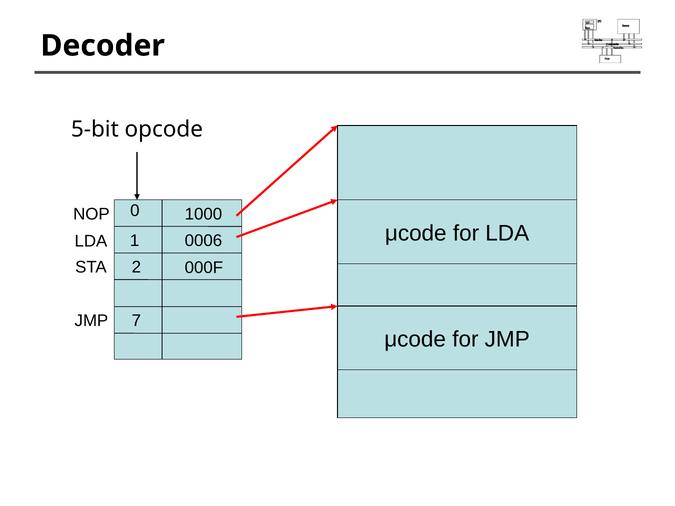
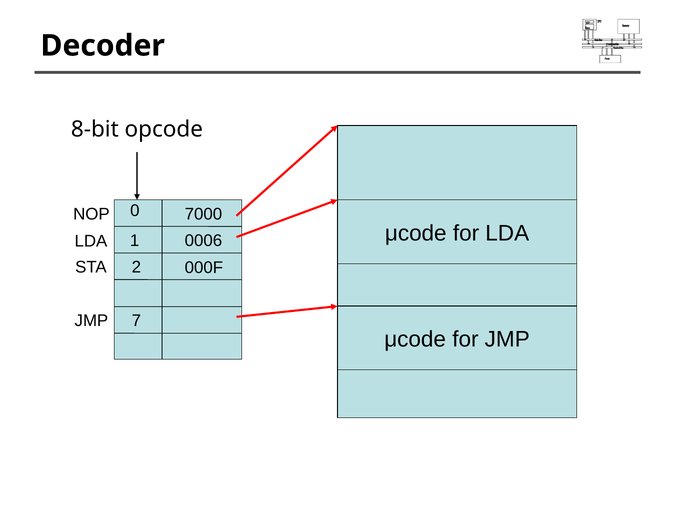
5-bit: 5-bit -> 8-bit (95, 129)
1000: 1000 -> 7000 (203, 214)
